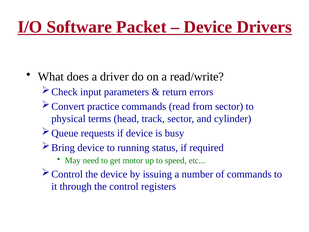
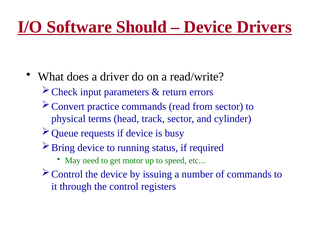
Packet: Packet -> Should (141, 27)
